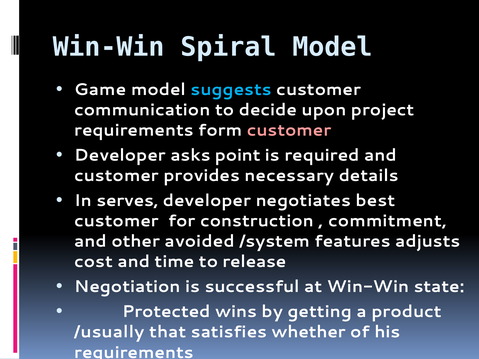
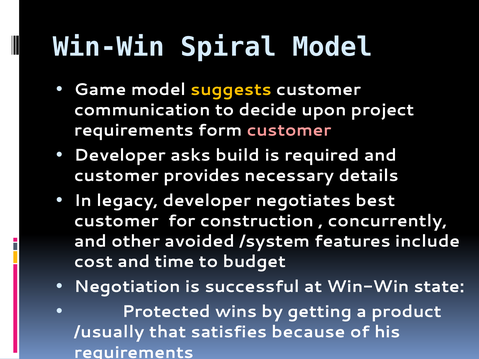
suggests colour: light blue -> yellow (231, 90)
point: point -> build (238, 155)
serves: serves -> legacy (127, 201)
commitment: commitment -> concurrently (388, 221)
adjusts: adjusts -> include (428, 241)
to release: release -> budget (254, 262)
whether: whether -> because (308, 332)
